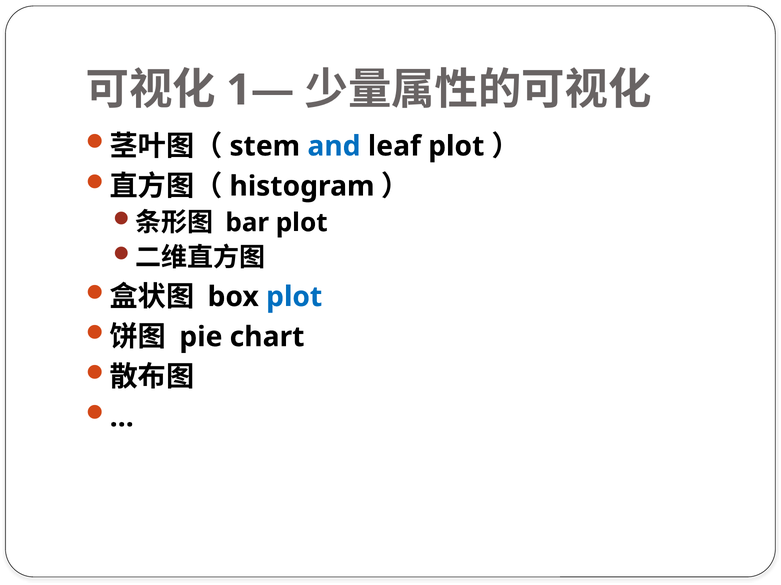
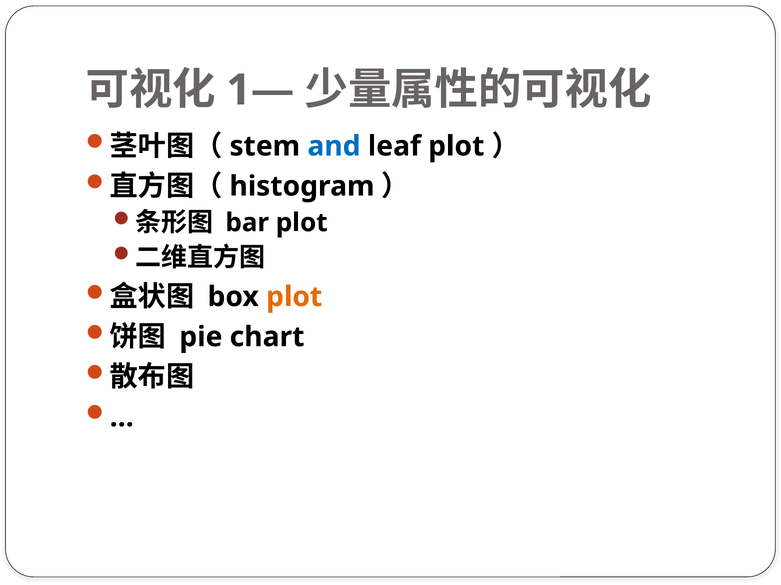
plot colour: blue -> orange (294, 297)
